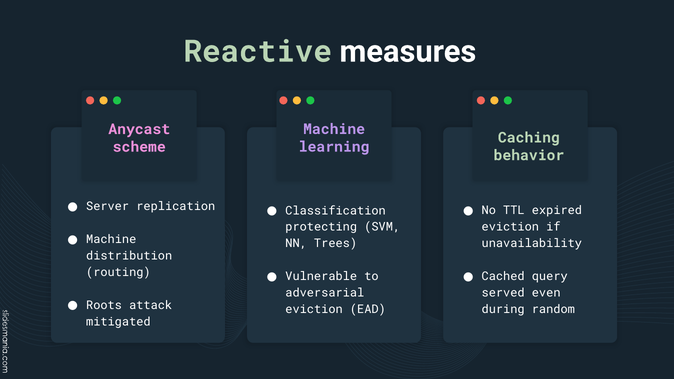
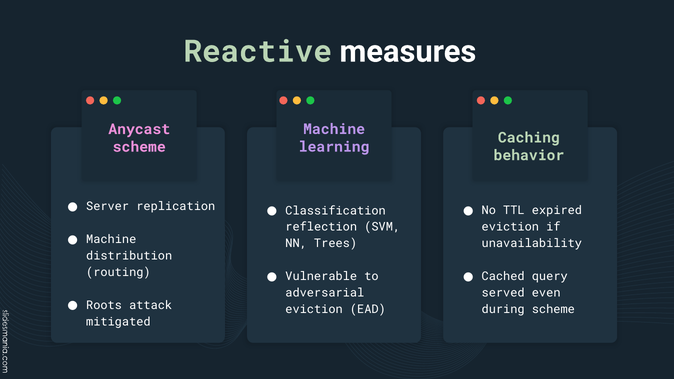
protecting: protecting -> reflection (321, 227)
during random: random -> scheme (553, 309)
